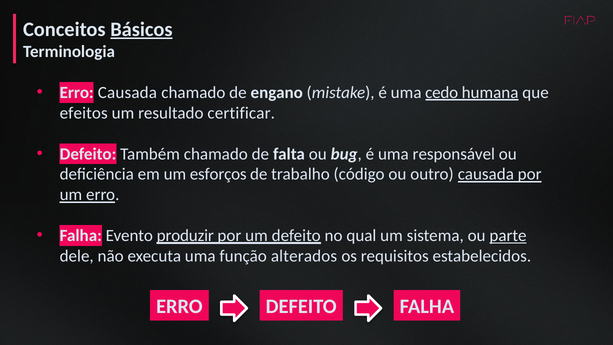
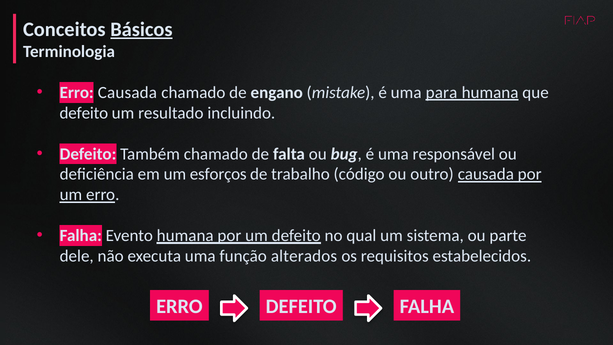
cedo: cedo -> para (442, 93)
efeitos: efeitos -> defeito (84, 113)
certificar: certificar -> incluindo (241, 113)
Evento produzir: produzir -> humana (185, 236)
parte underline: present -> none (508, 236)
